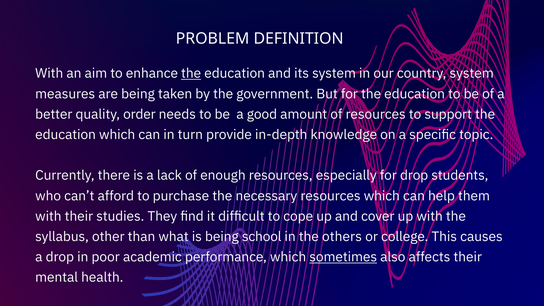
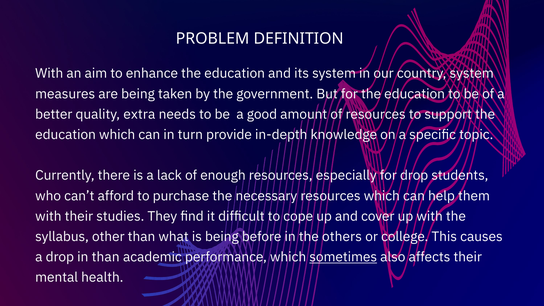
the underline: present -> none (191, 73)
order: order -> extra (139, 114)
school: school -> before (262, 237)
in poor: poor -> than (106, 257)
